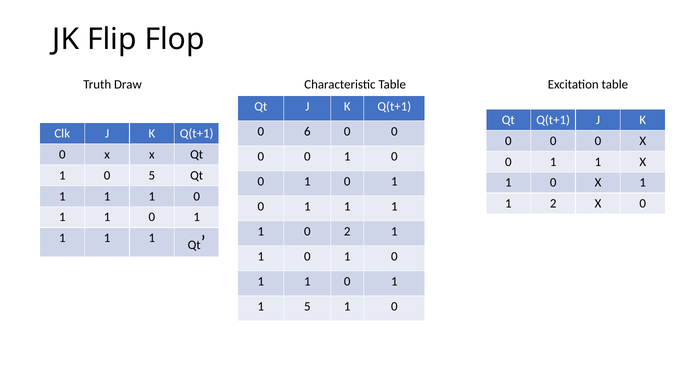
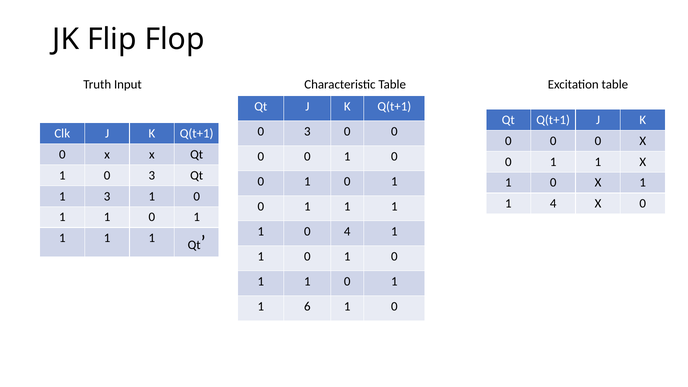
Draw: Draw -> Input (128, 84)
6: 6 -> 3 (307, 131)
1 0 5: 5 -> 3 (152, 175)
1: 1 -> 3 (107, 196)
1 2: 2 -> 4 (553, 204)
0 2: 2 -> 4 (347, 231)
1 5: 5 -> 6 (307, 306)
